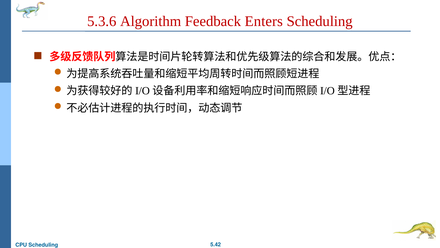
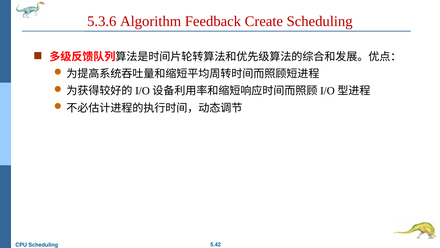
Enters: Enters -> Create (264, 21)
